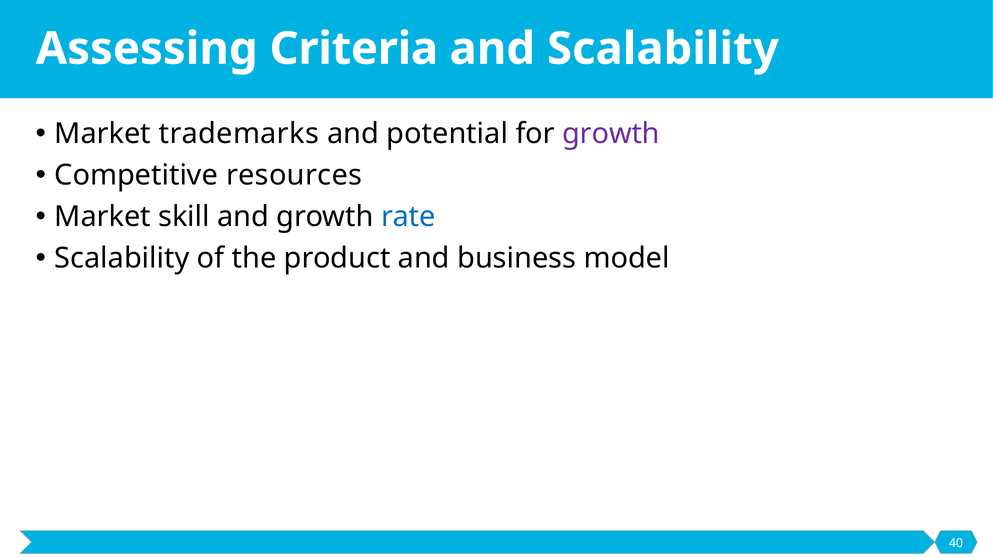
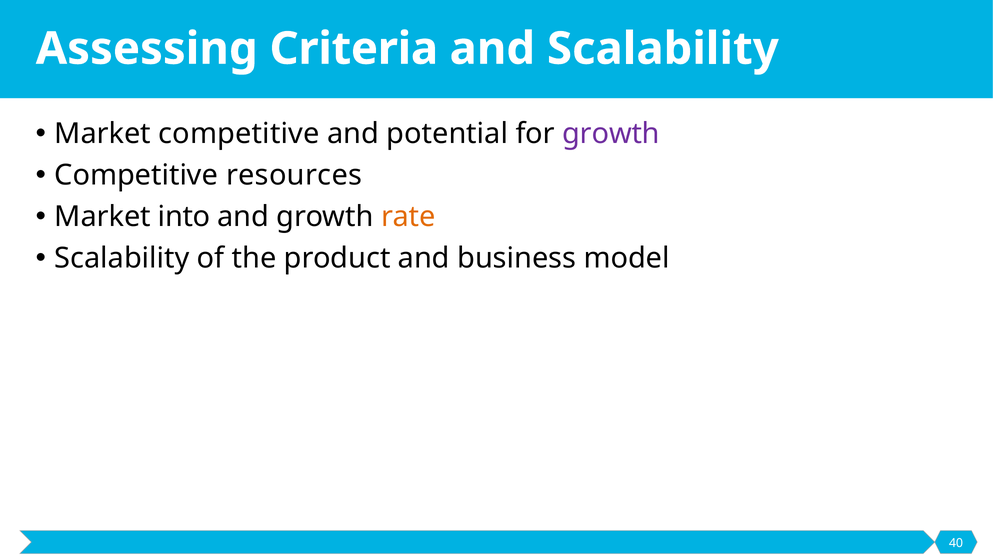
Market trademarks: trademarks -> competitive (239, 134)
skill: skill -> into (184, 217)
rate colour: blue -> orange (408, 217)
